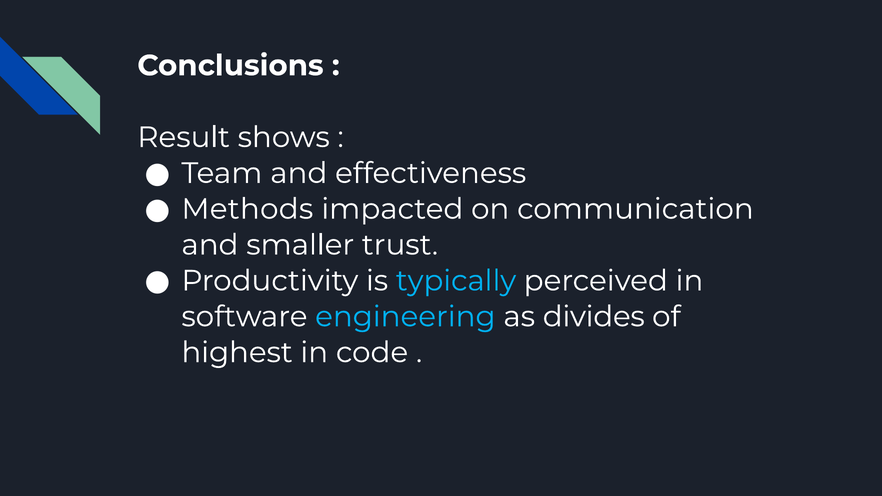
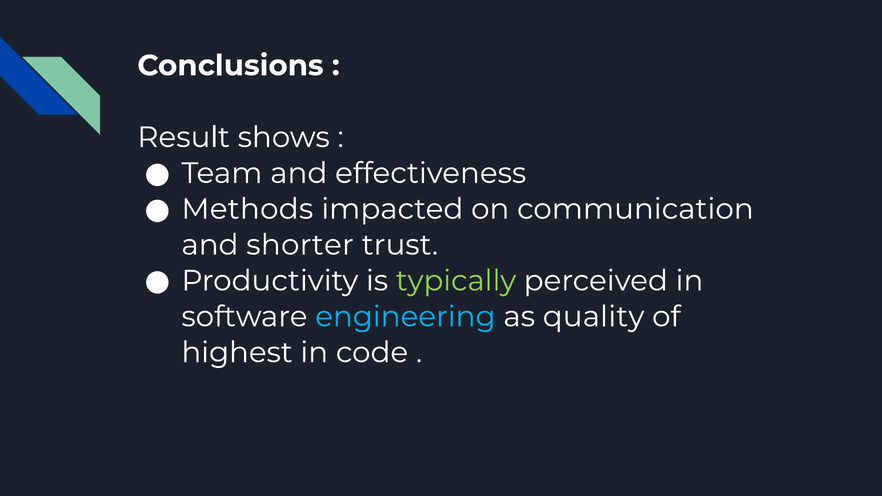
smaller: smaller -> shorter (300, 245)
typically colour: light blue -> light green (456, 281)
divides: divides -> quality (594, 317)
